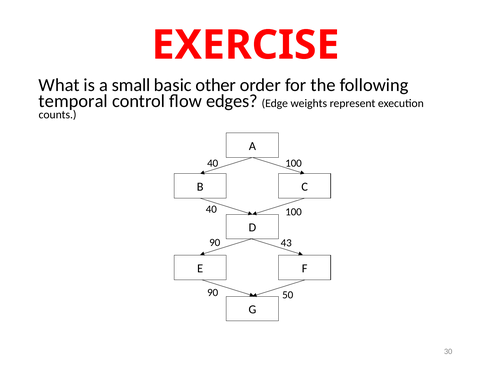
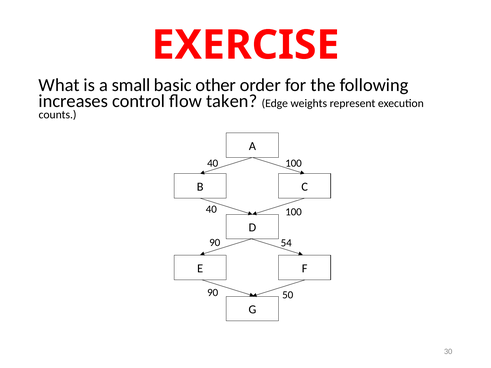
temporal: temporal -> increases (73, 101)
edges: edges -> taken (232, 101)
43: 43 -> 54 (286, 243)
